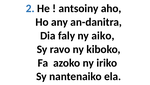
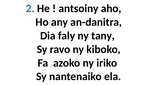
aiko: aiko -> tany (103, 35)
